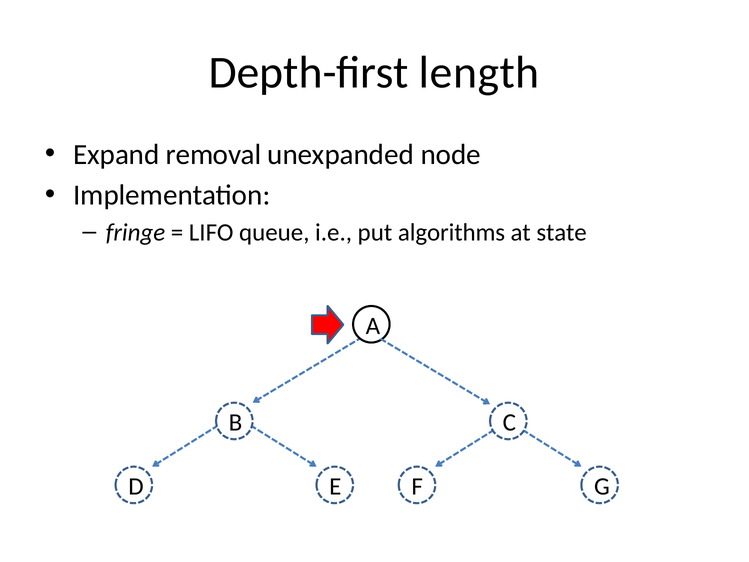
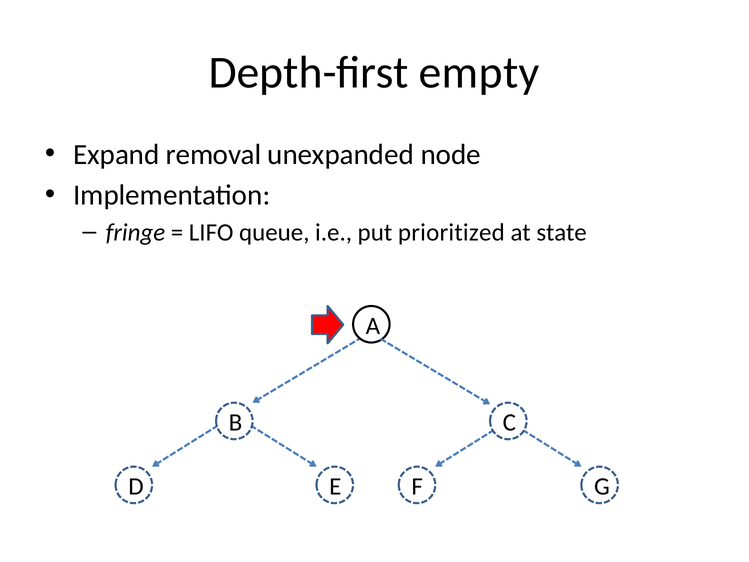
length: length -> empty (479, 73)
algorithms: algorithms -> prioritized (451, 232)
